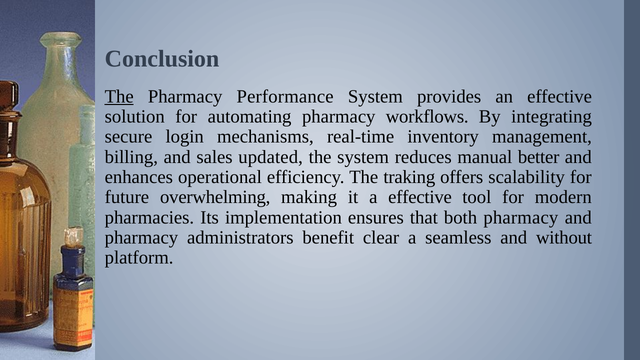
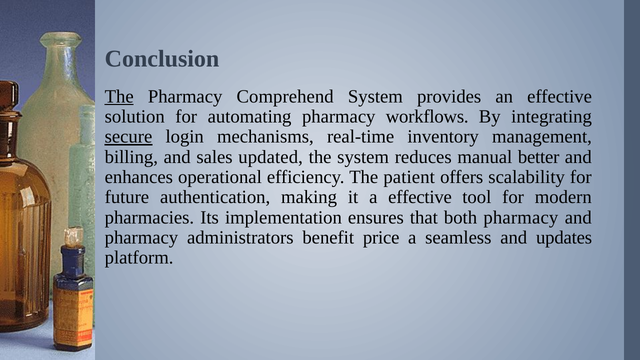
Performance: Performance -> Comprehend (285, 96)
secure underline: none -> present (129, 137)
traking: traking -> patient (409, 177)
overwhelming: overwhelming -> authentication (215, 197)
clear: clear -> price (381, 238)
without: without -> updates (564, 238)
